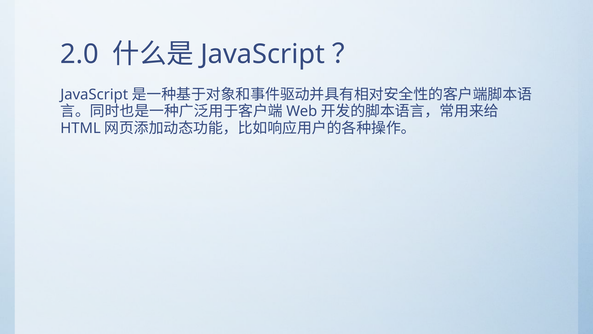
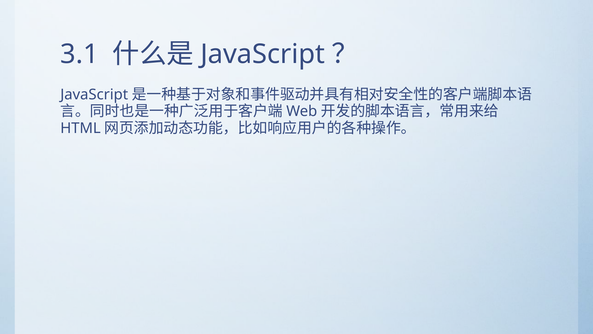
2.0: 2.0 -> 3.1 (79, 54)
